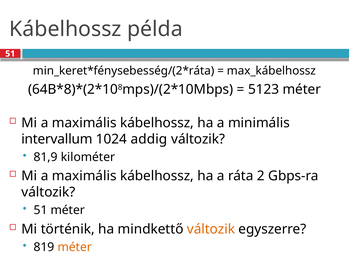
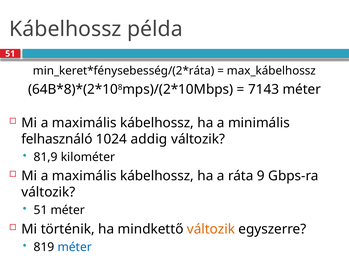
5123: 5123 -> 7143 (264, 89)
intervallum: intervallum -> felhasználó (57, 139)
2: 2 -> 9 (261, 176)
méter colour: orange -> blue (75, 247)
